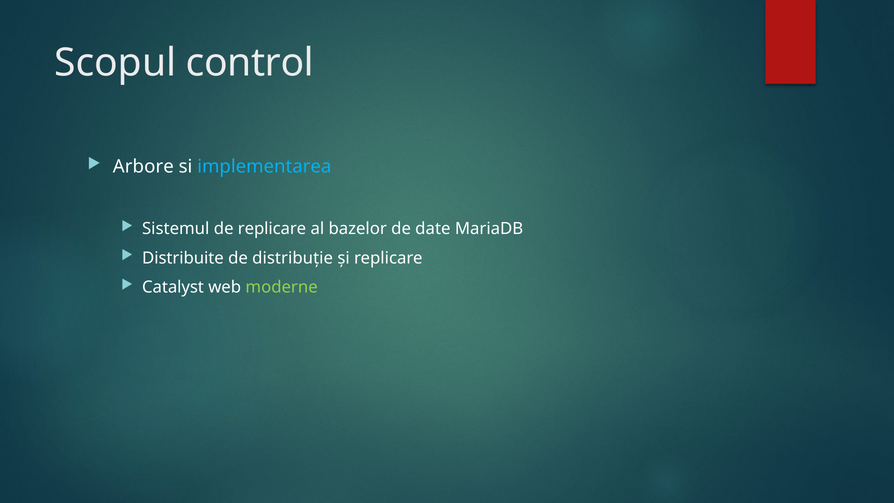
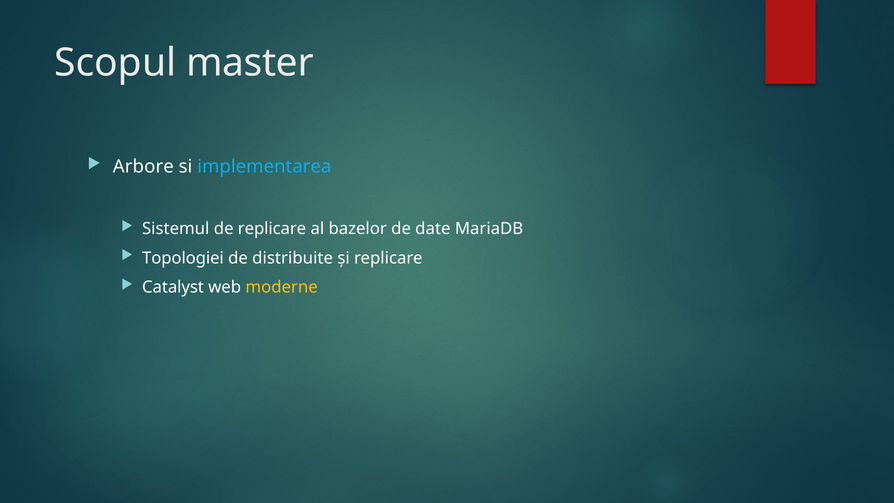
control: control -> master (250, 63)
Distribuite: Distribuite -> Topologiei (183, 258)
distribuție: distribuție -> distribuite (293, 258)
moderne colour: light green -> yellow (282, 287)
